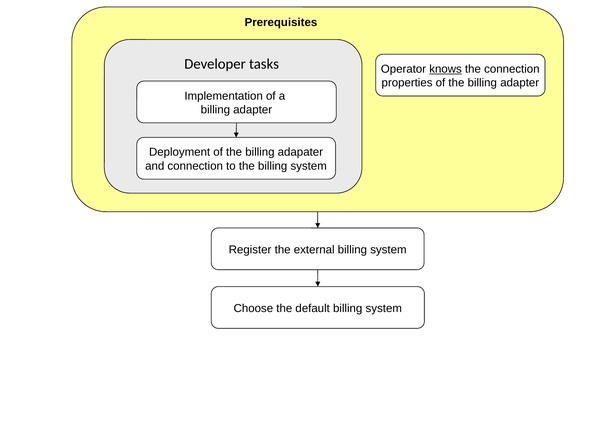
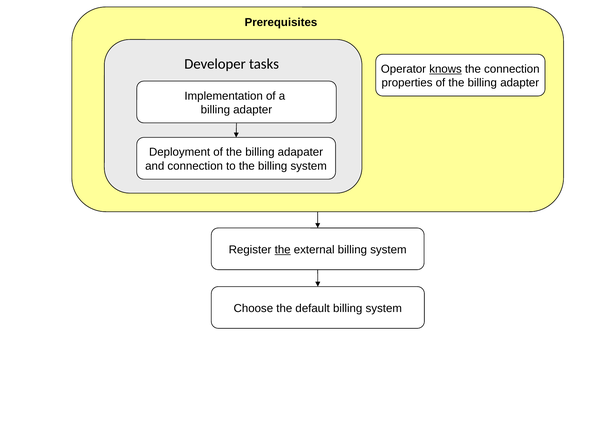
the underline: none -> present (283, 249)
